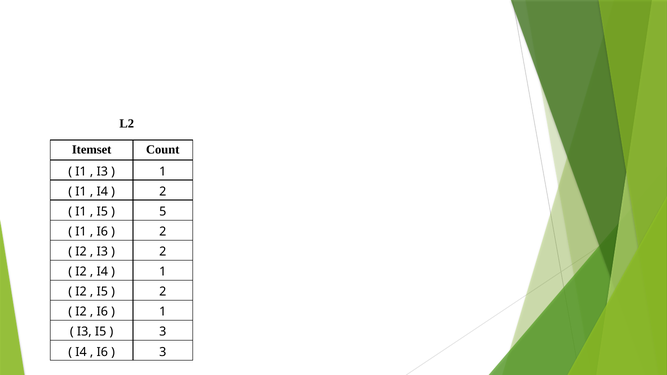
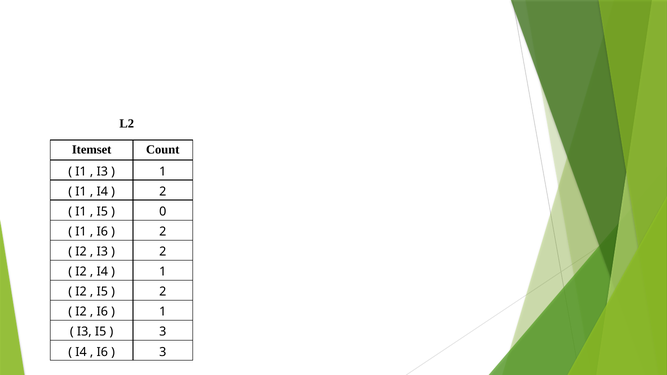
5: 5 -> 0 (163, 212)
